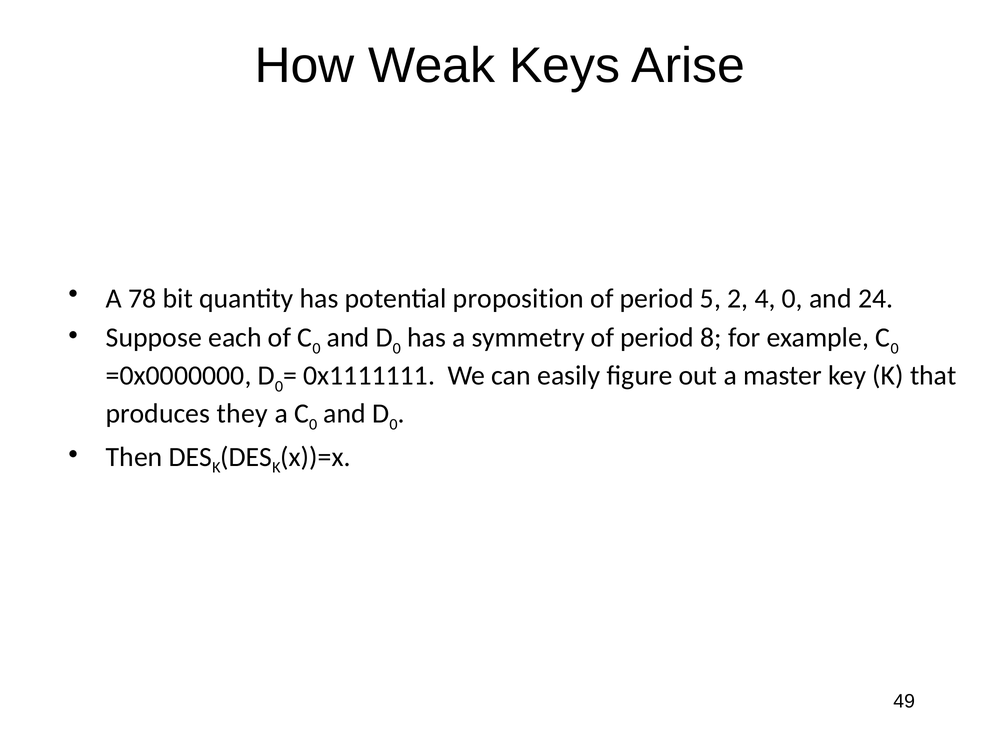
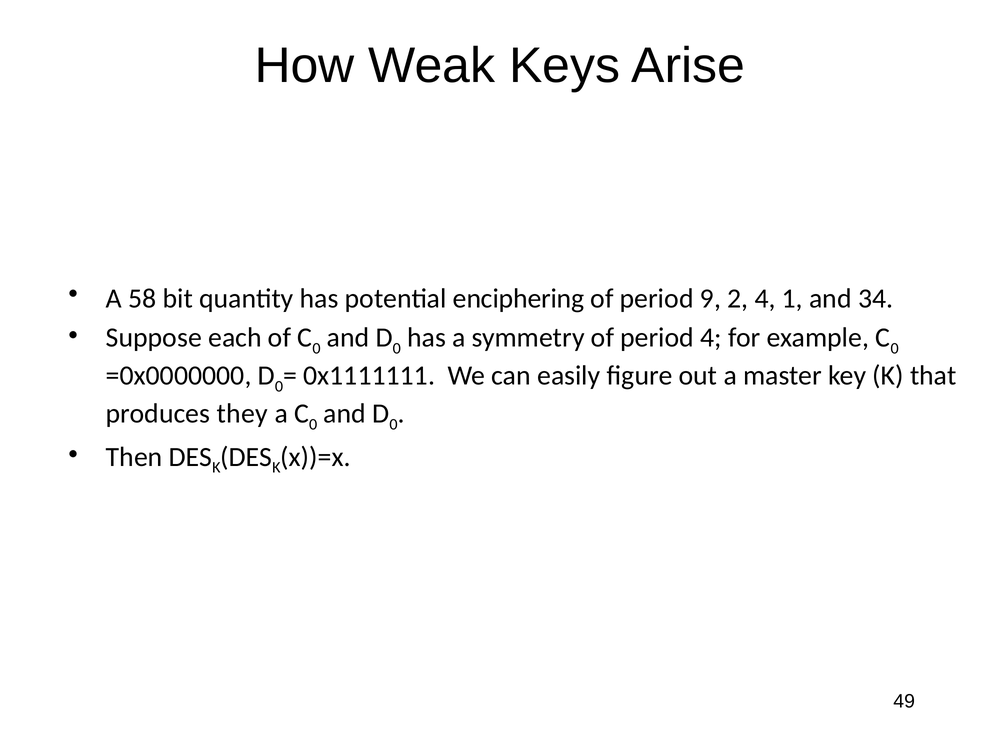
78: 78 -> 58 (142, 299)
proposition: proposition -> enciphering (519, 299)
5: 5 -> 9 (710, 299)
4 0: 0 -> 1 (792, 299)
24: 24 -> 34 (876, 299)
period 8: 8 -> 4 (711, 338)
